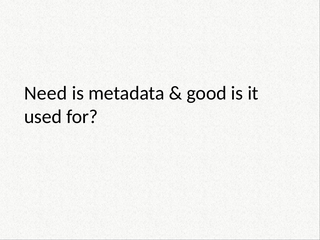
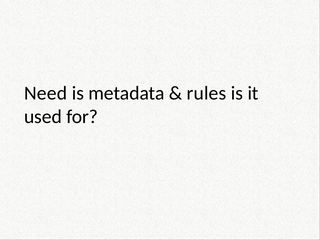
good: good -> rules (206, 93)
